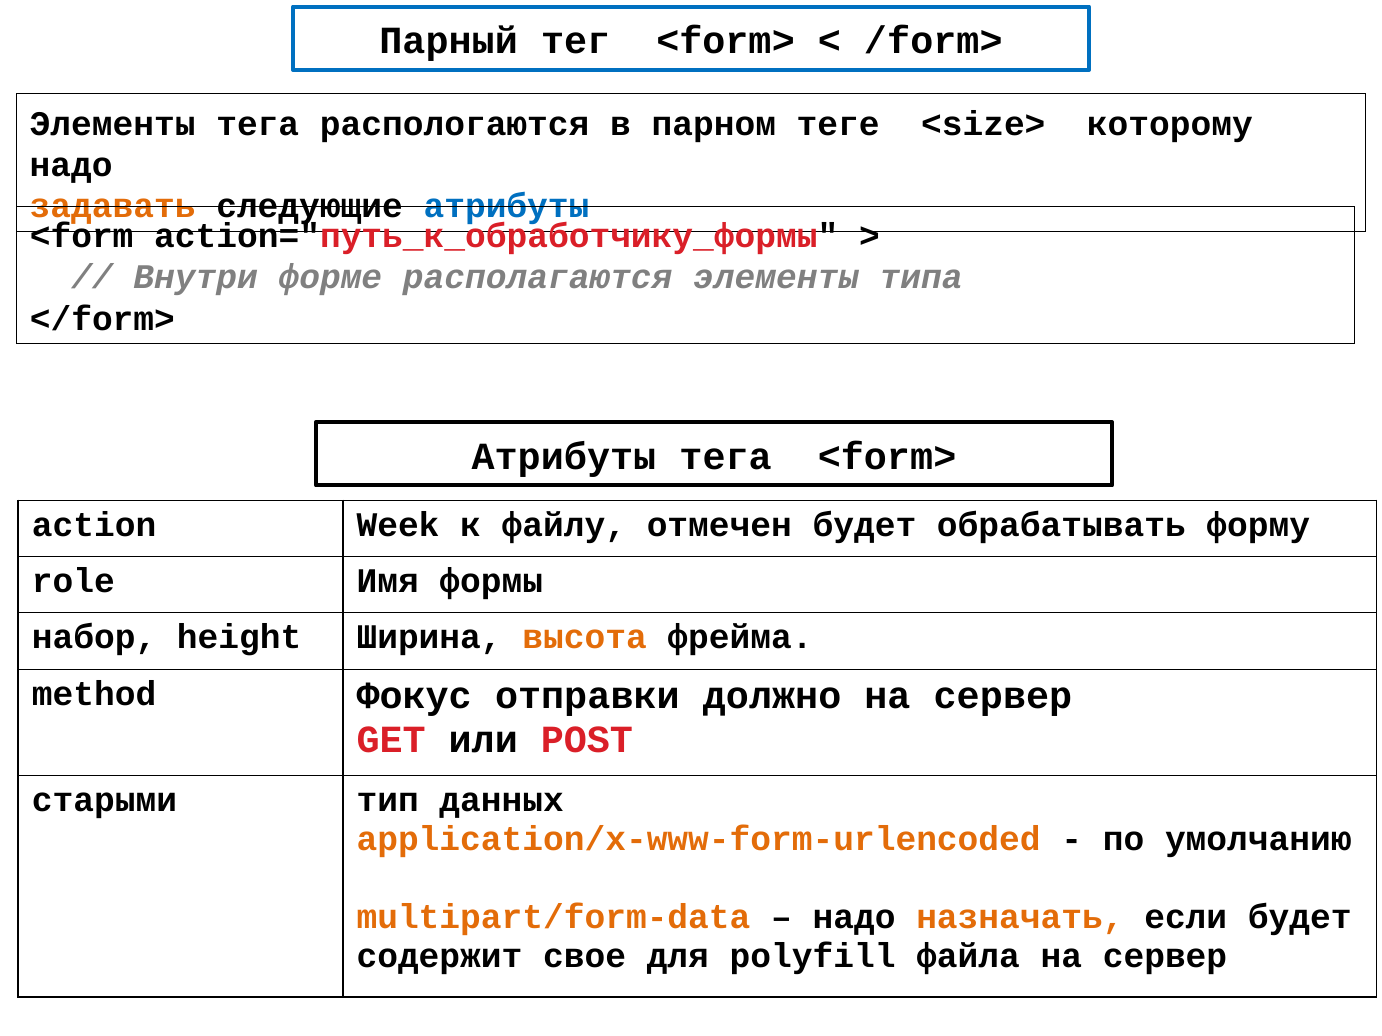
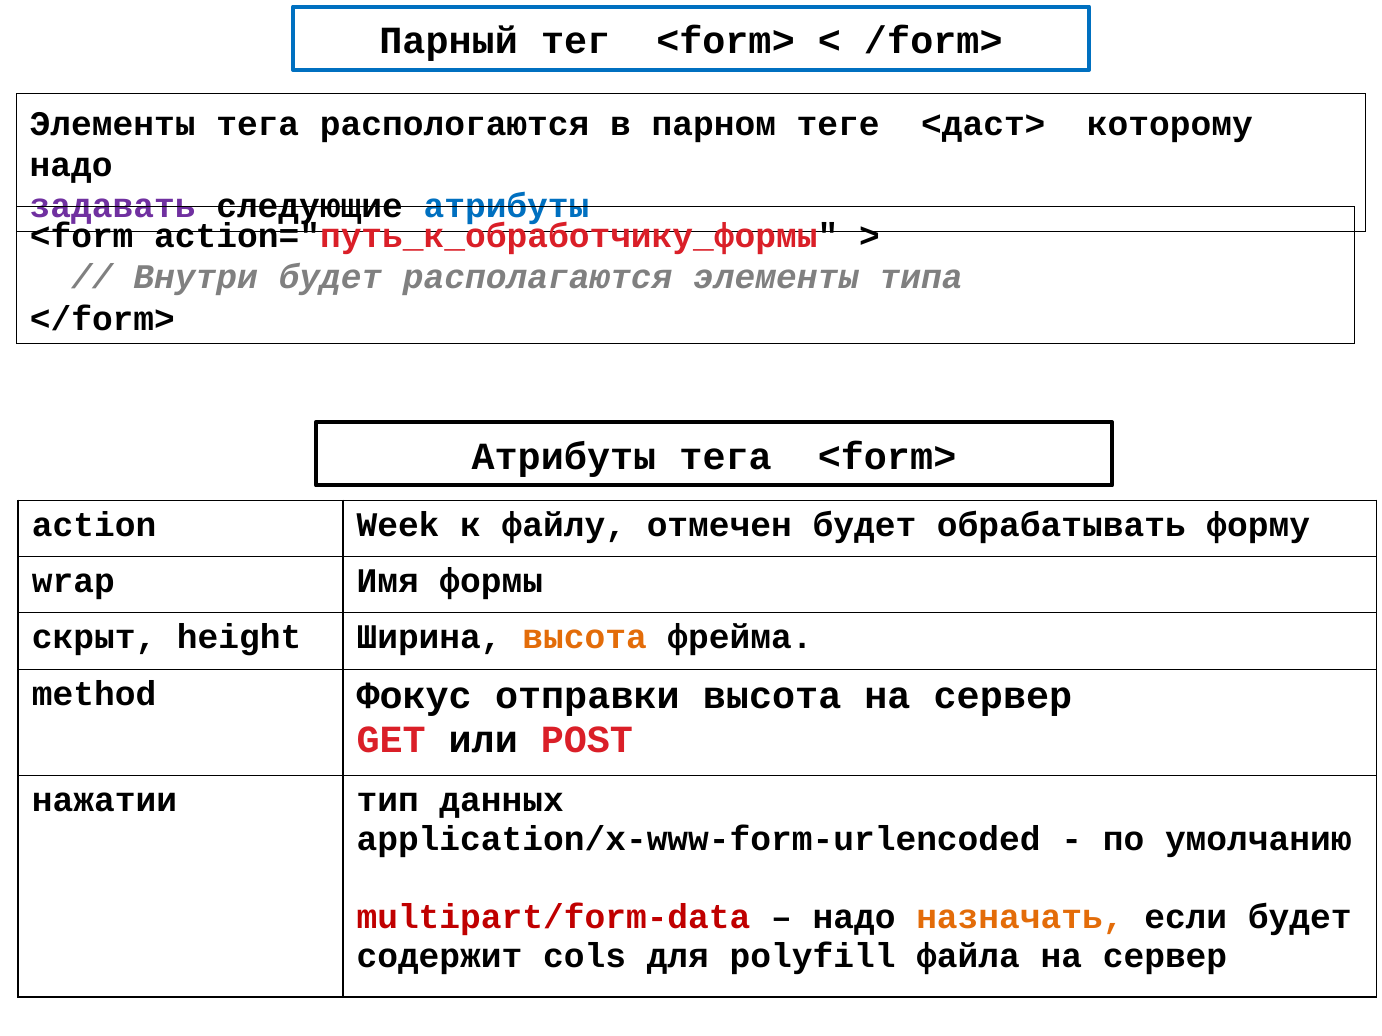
<size>: <size> -> <даст> (983, 124)
задавать colour: orange -> purple (113, 207)
Внутри форме: форме -> будет (330, 278)
role: role -> wrap (73, 581)
набор: набор -> скрыт (94, 637)
должно: должно -> высотa (772, 696)
старыми: старыми -> нажатии (104, 800)
application/x-www-form-urlencoded colour: orange -> black (699, 840)
multipart/form-data colour: orange -> red (553, 918)
свое: свое -> cols (585, 957)
